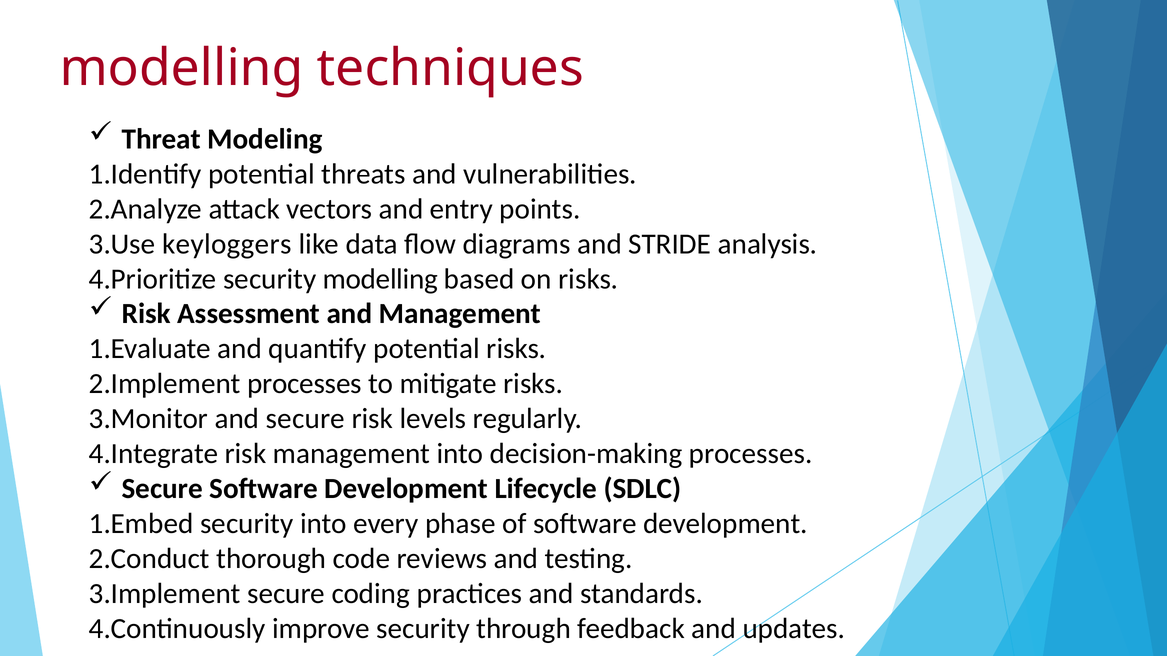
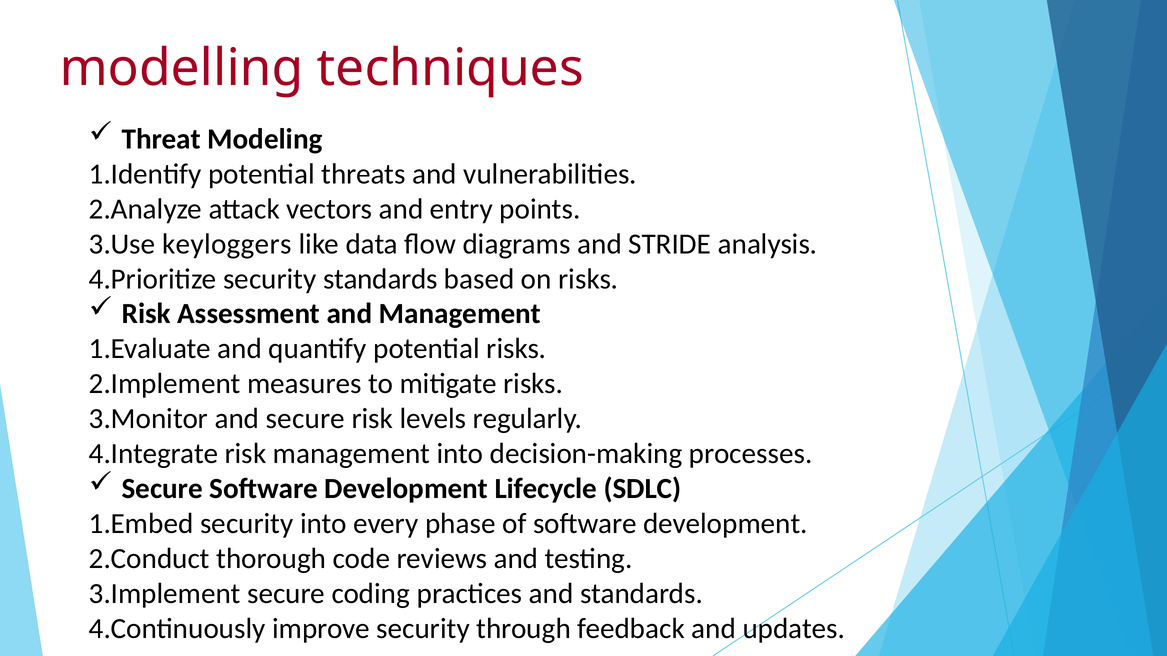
security modelling: modelling -> standards (380, 279)
processes: processes -> measures (304, 384)
